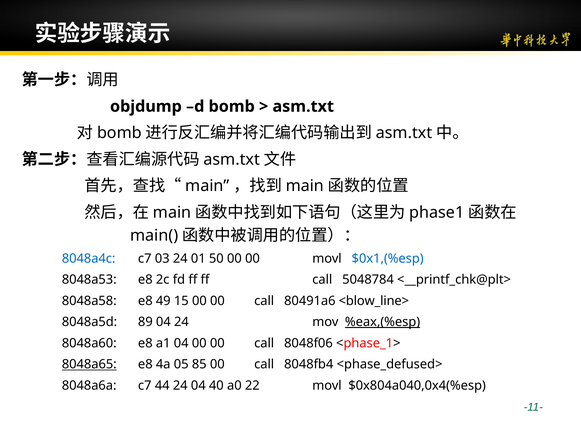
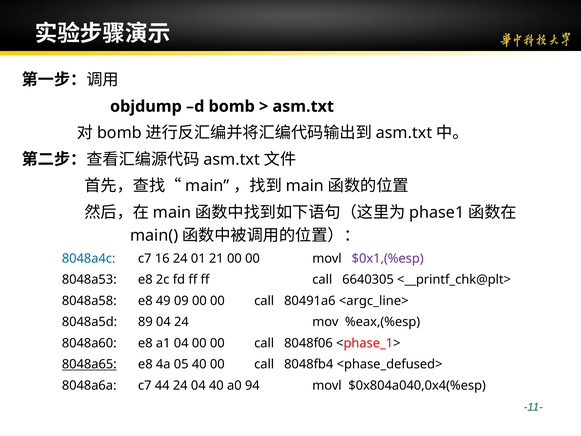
03: 03 -> 16 (162, 258)
50: 50 -> 21 (216, 258)
$0x1,(%esp colour: blue -> purple (388, 258)
5048784: 5048784 -> 6640305 (368, 279)
15: 15 -> 09 (181, 301)
<blow_line>: <blow_line> -> <argc_line> (374, 301)
%eax,(%esp underline: present -> none (383, 322)
05 85: 85 -> 40 (199, 364)
22: 22 -> 94 (252, 385)
